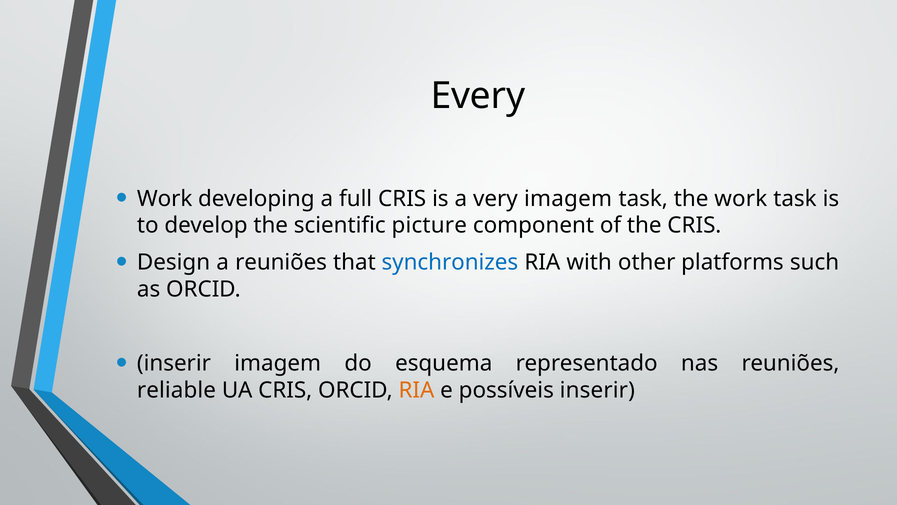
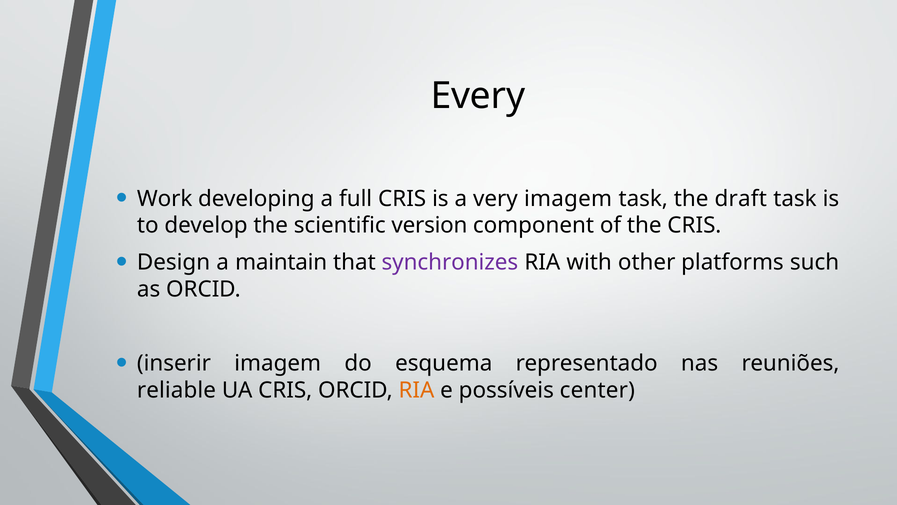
the work: work -> draft (741, 198)
picture: picture -> version (429, 225)
a reuniões: reuniões -> maintain (281, 262)
synchronizes colour: blue -> purple (450, 262)
possíveis inserir: inserir -> center (597, 390)
